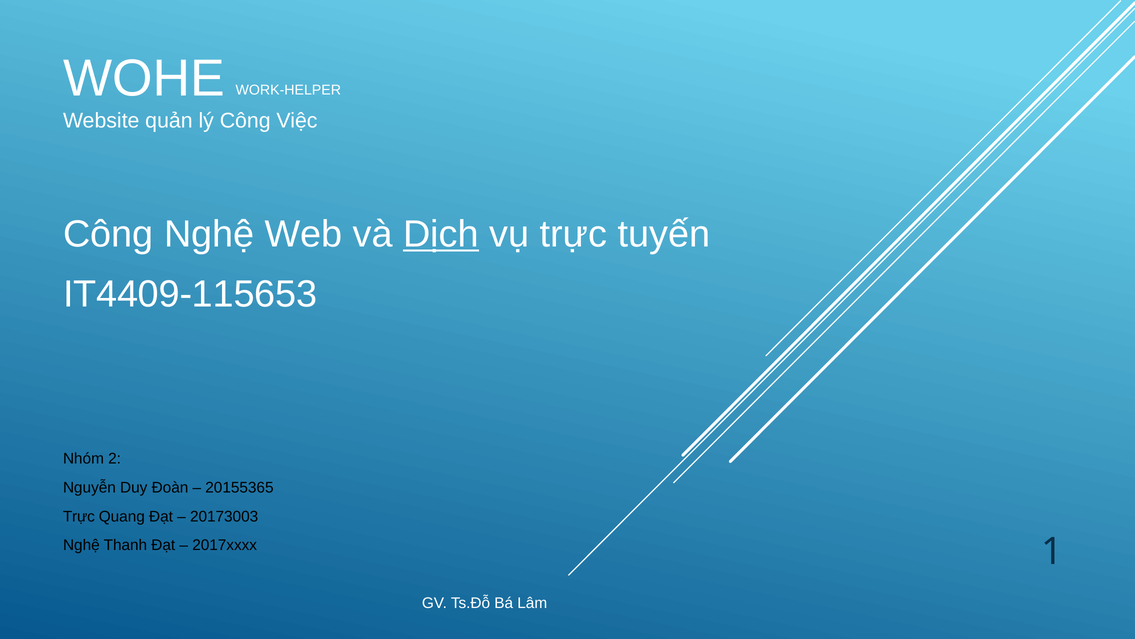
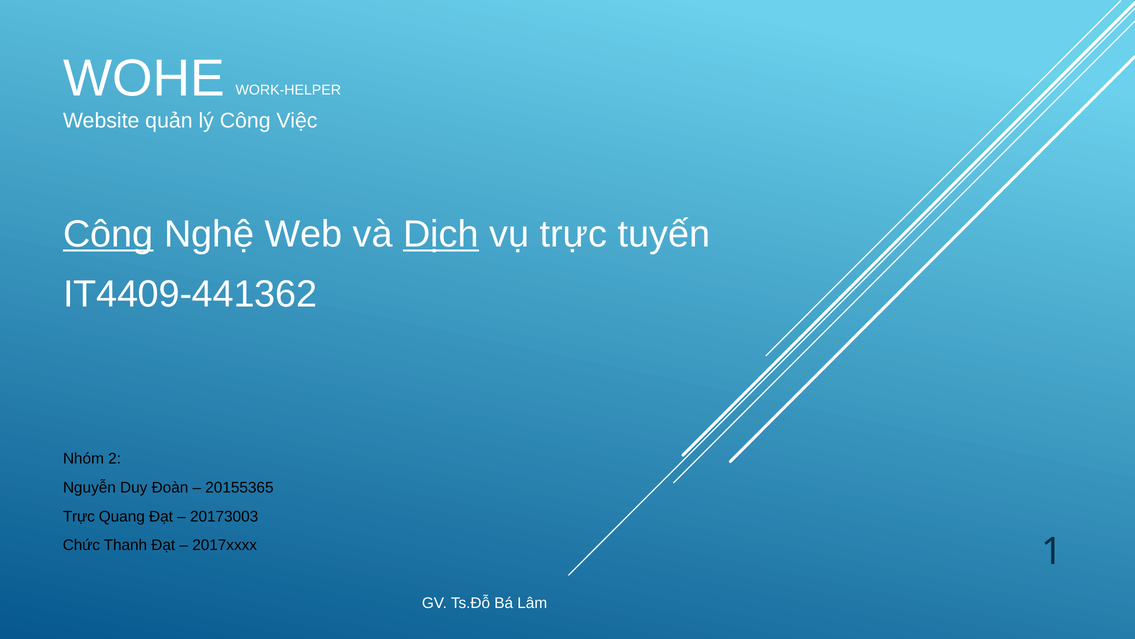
Công underline: none -> present (108, 234)
IT4409-115653: IT4409-115653 -> IT4409-441362 (190, 294)
Nghệ: Nghệ -> Chức (81, 545)
